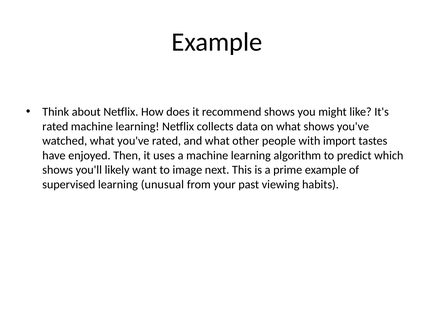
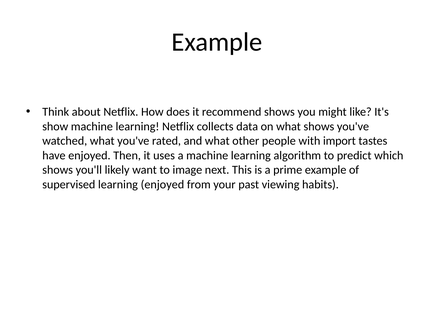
rated: rated -> show (55, 126)
learning unusual: unusual -> enjoyed (162, 184)
